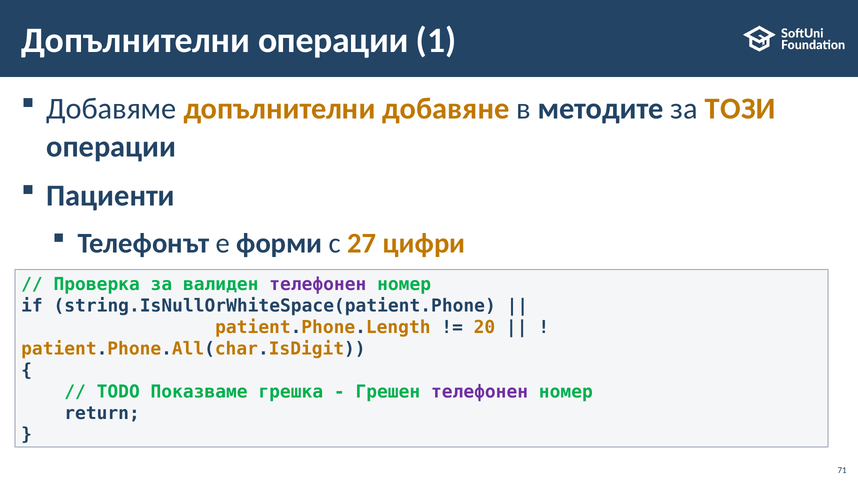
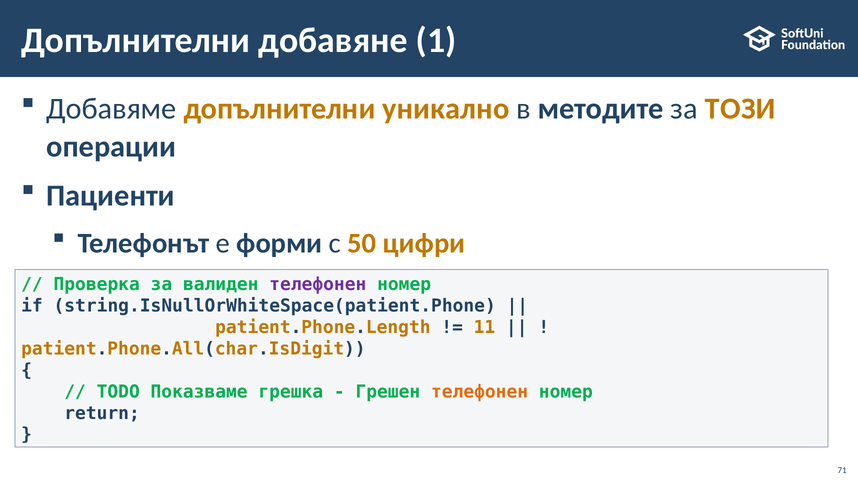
Допълнителни операции: операции -> добавяне (333, 41)
добавяне: добавяне -> уникално (446, 109)
27: 27 -> 50 (362, 244)
20: 20 -> 11 (484, 328)
телефонен colour: purple -> orange (480, 392)
